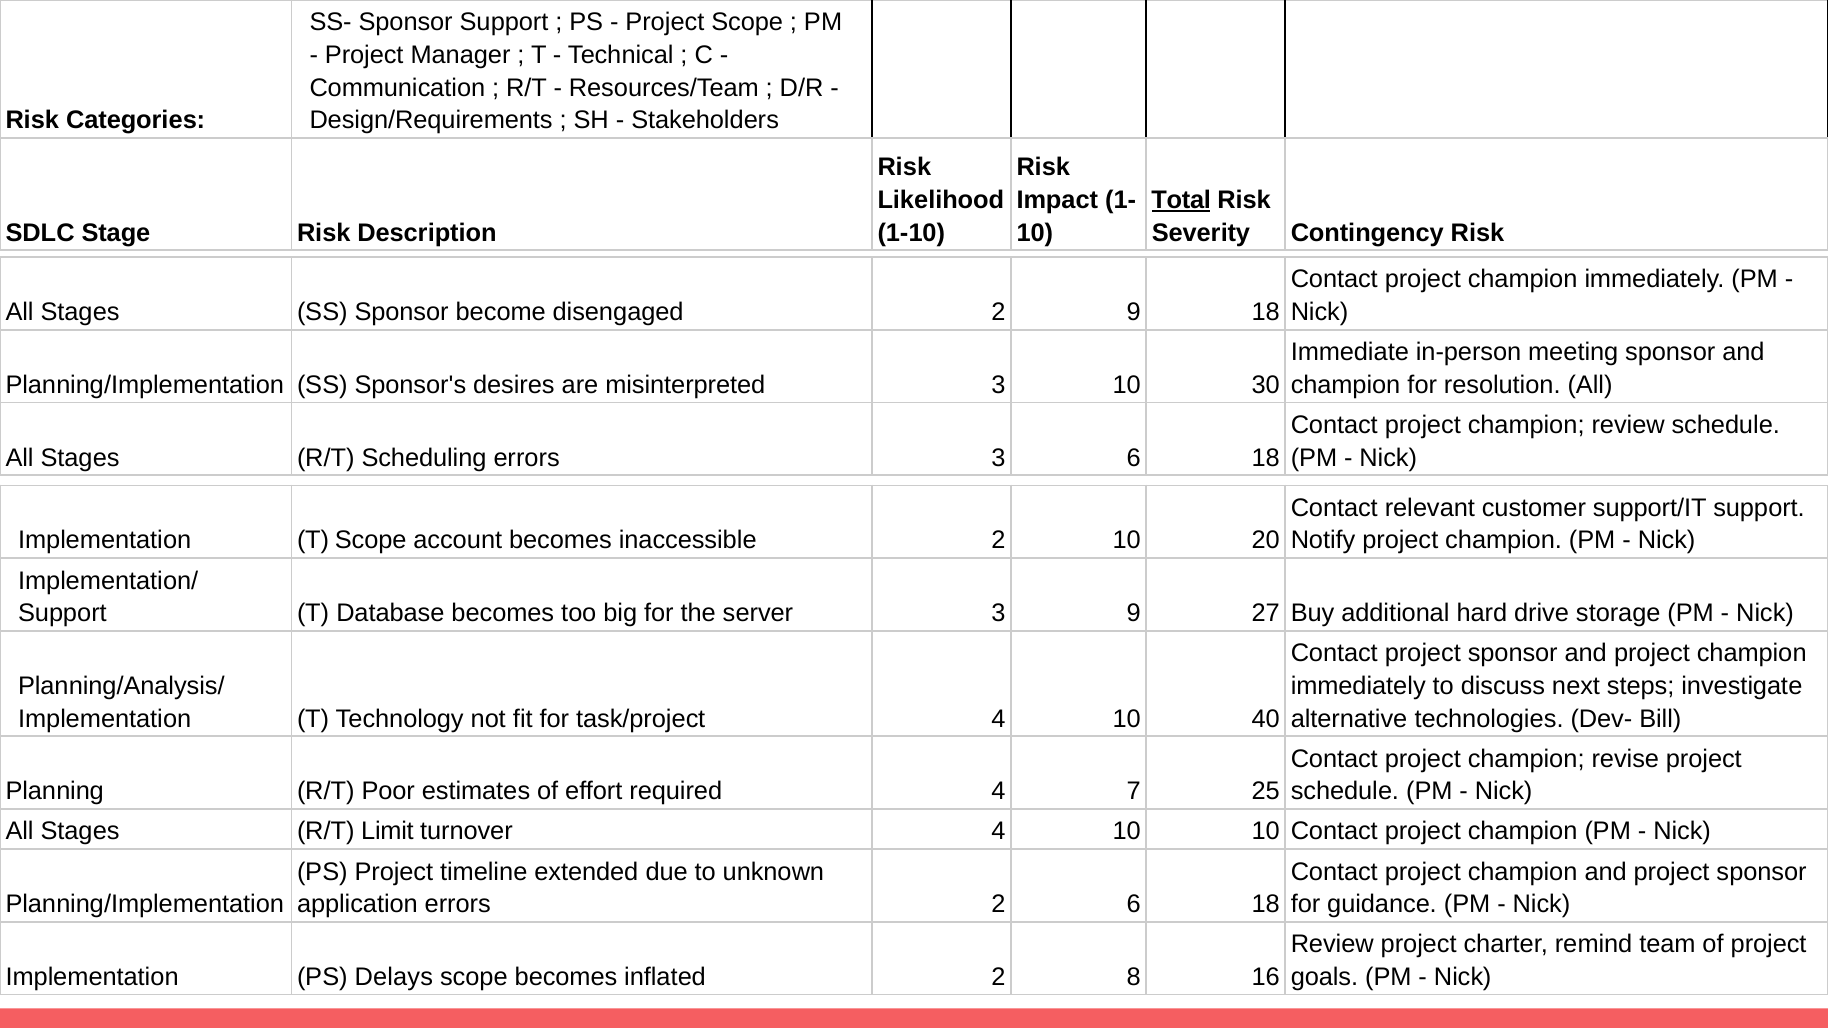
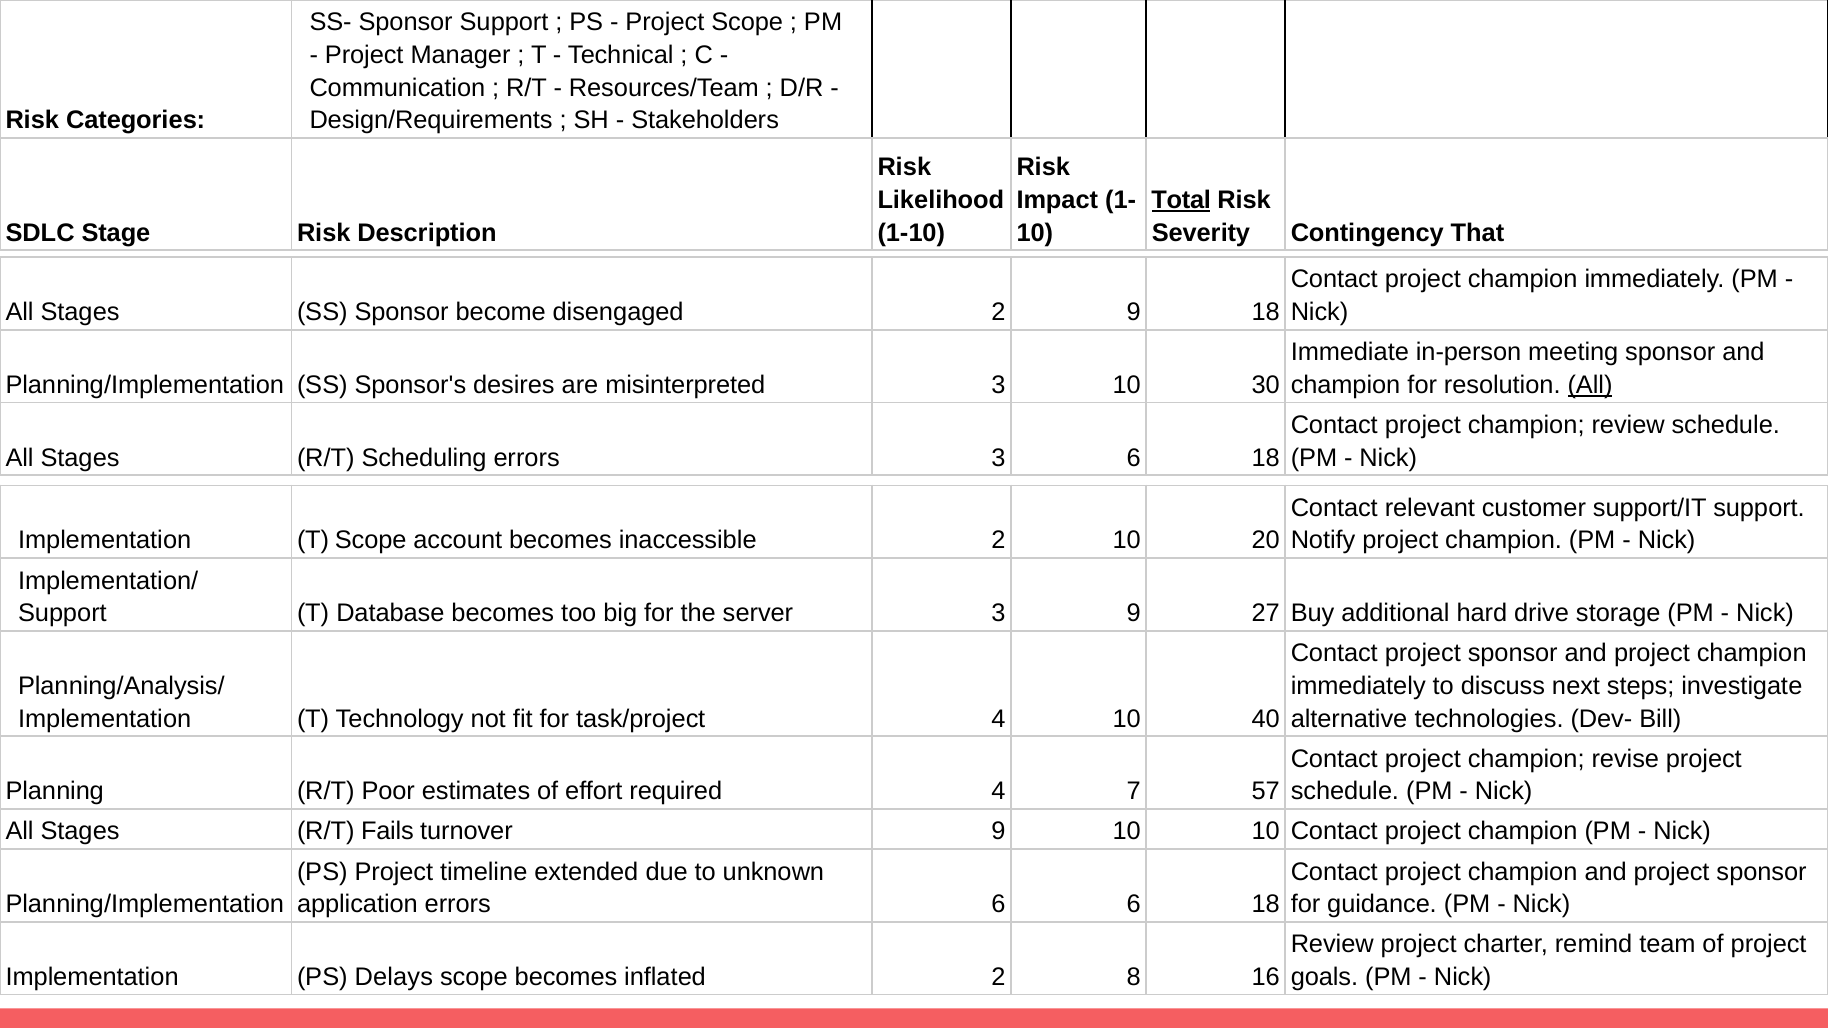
Contingency Risk: Risk -> That (1478, 233)
All underline: none -> present (1590, 385)
25: 25 -> 57 (1266, 792)
Limit: Limit -> Fails (387, 832)
turnover 4: 4 -> 9 (998, 832)
errors 2: 2 -> 6 (998, 905)
